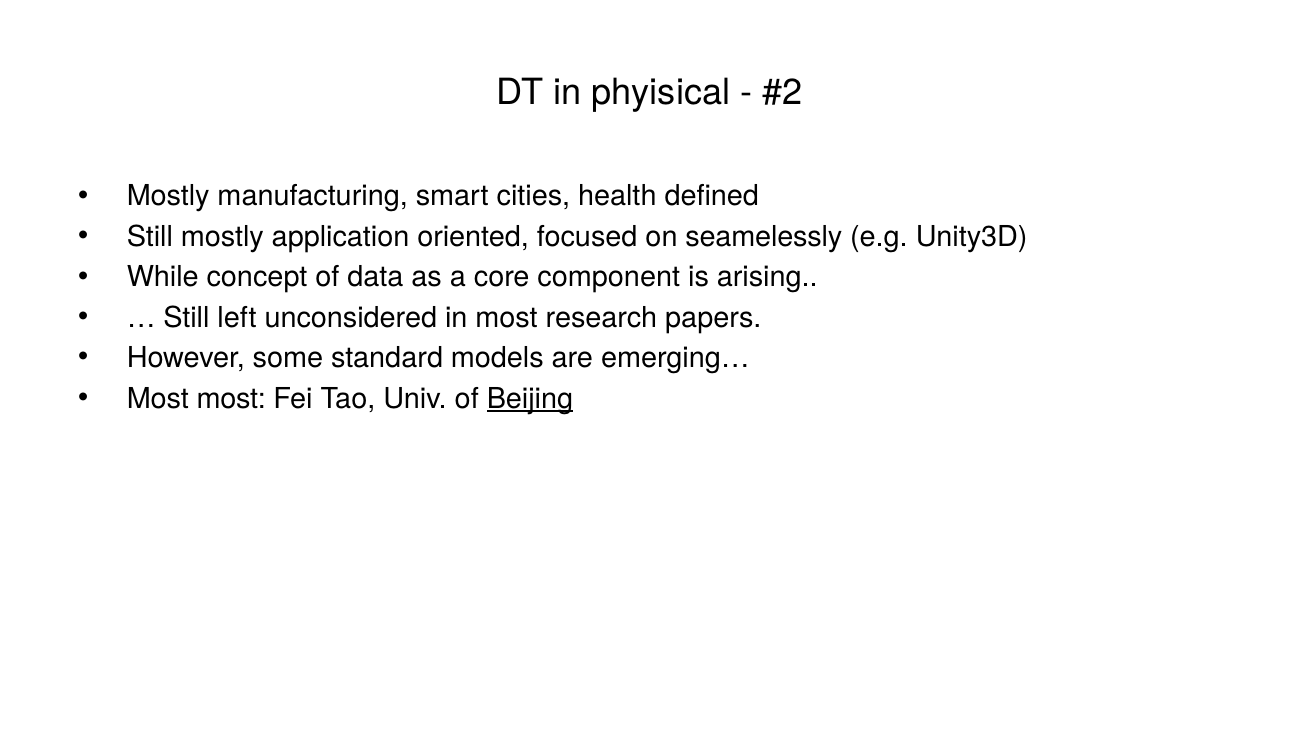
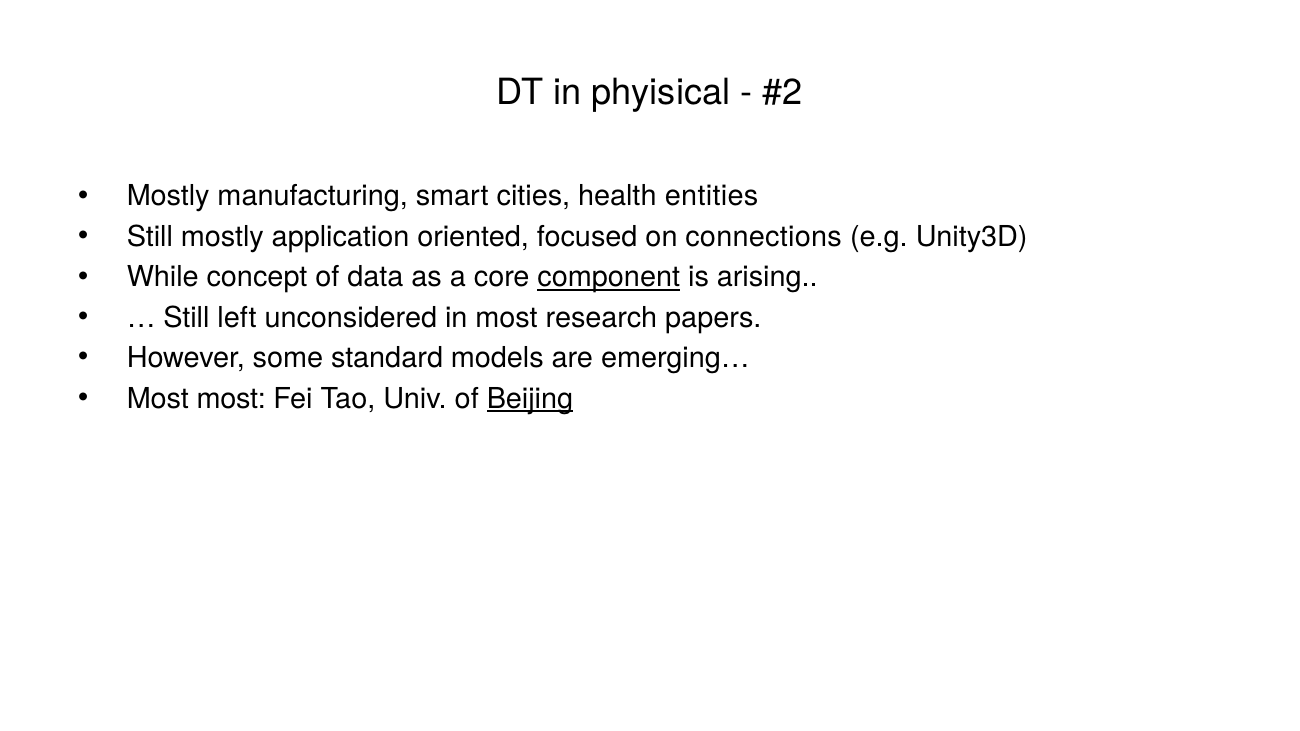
defined: defined -> entities (712, 196)
seamelessly: seamelessly -> connections (764, 237)
component underline: none -> present (609, 277)
